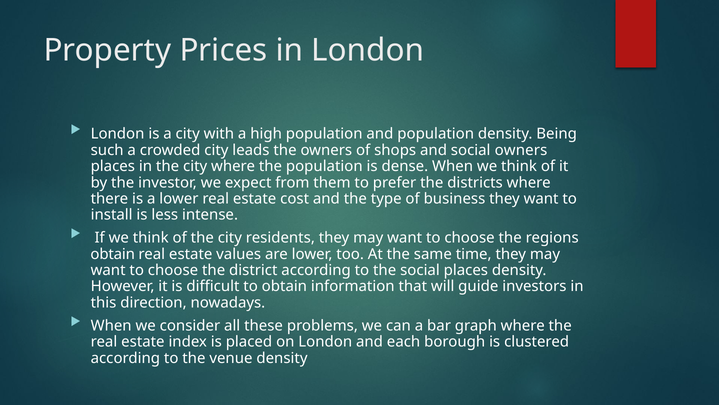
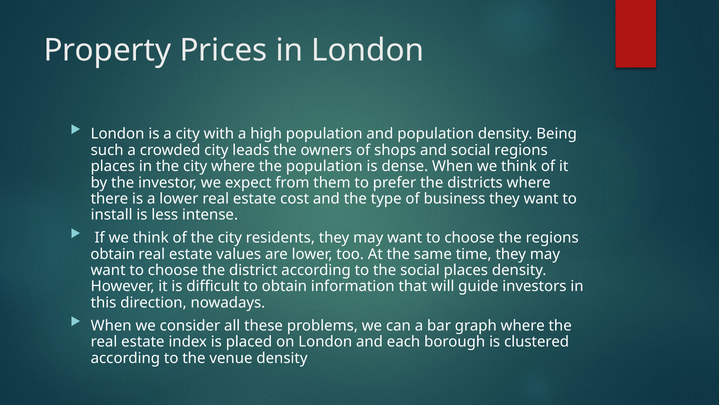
social owners: owners -> regions (521, 150)
